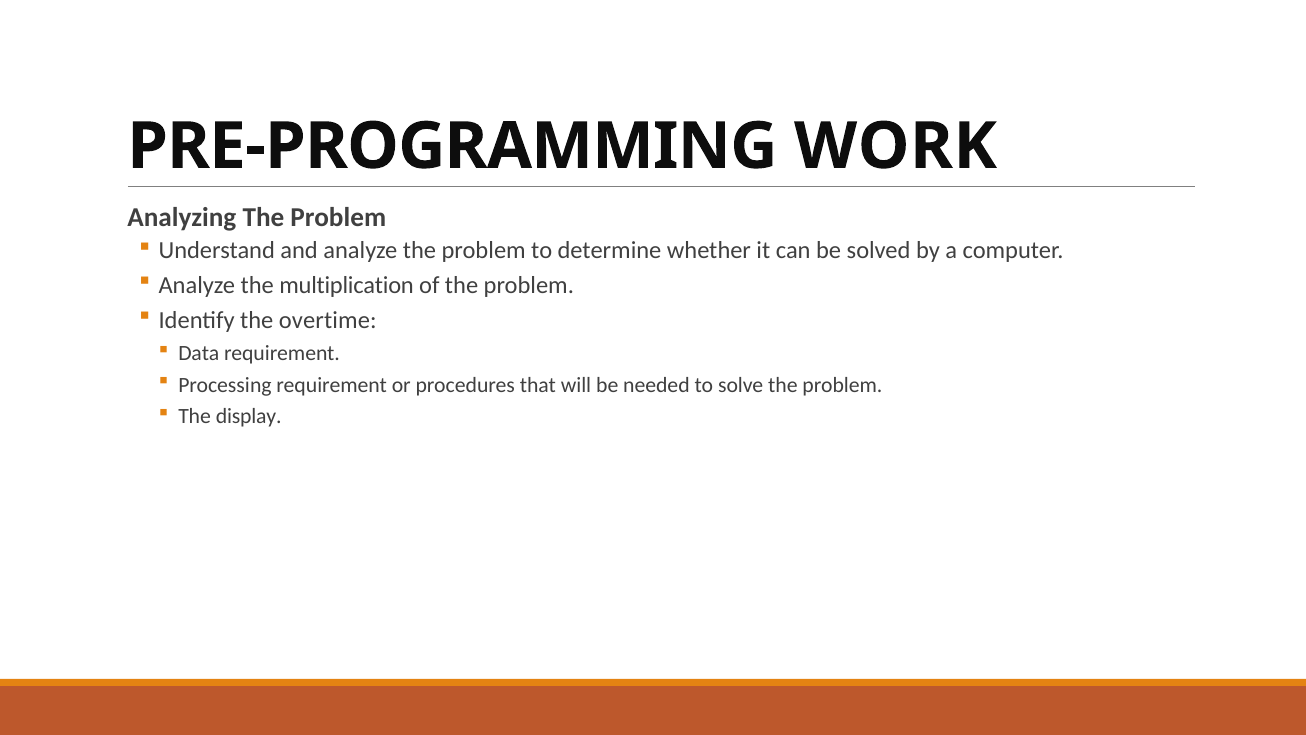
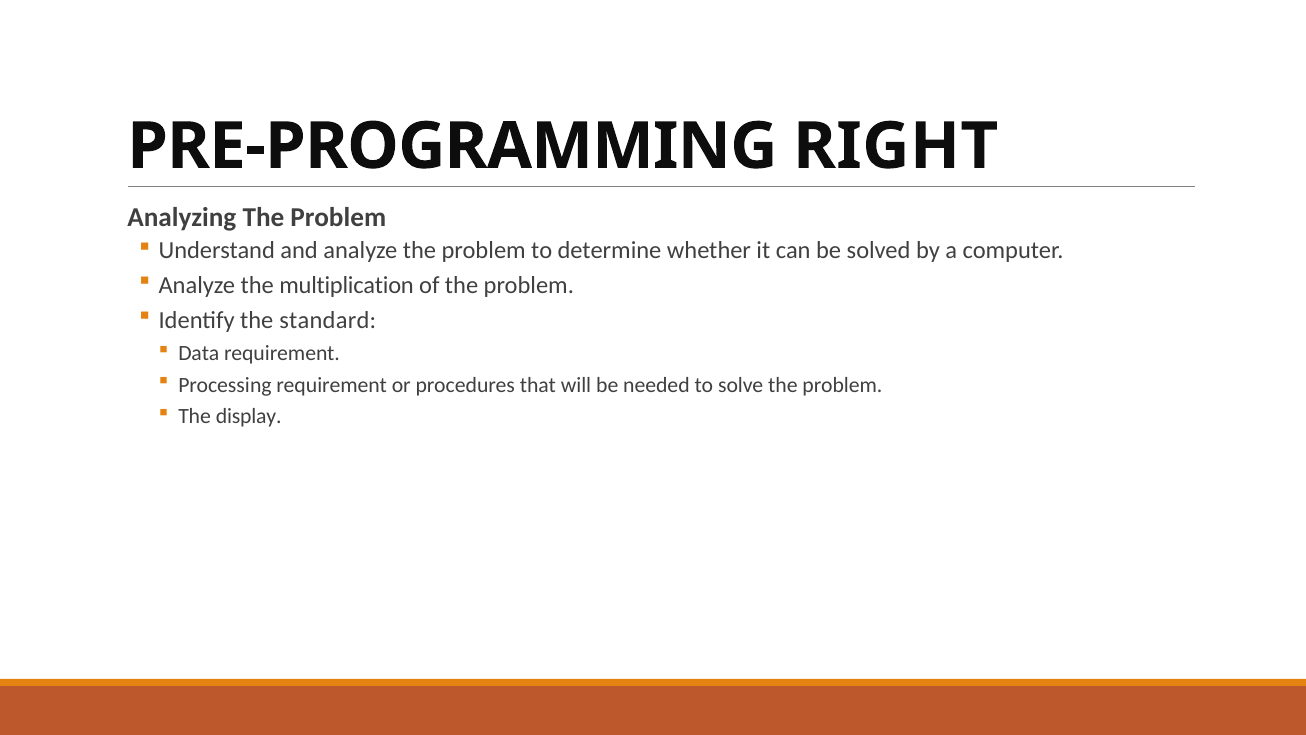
WORK: WORK -> RIGHT (896, 146)
overtime: overtime -> standard (328, 320)
